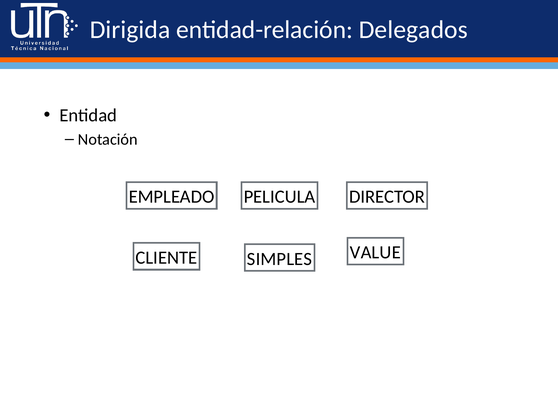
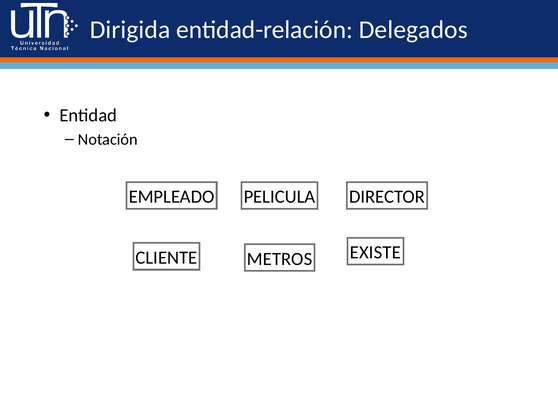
VALUE: VALUE -> EXISTE (375, 252)
SIMPLES: SIMPLES -> METROS (280, 259)
